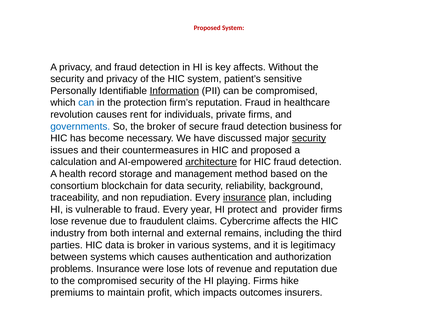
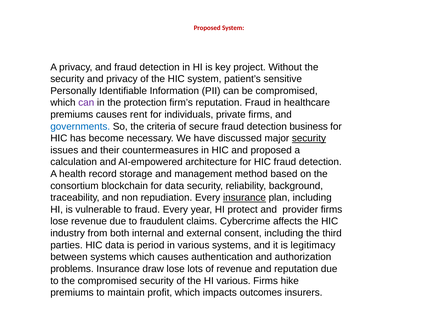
key affects: affects -> project (250, 67)
Information underline: present -> none (174, 91)
can colour: blue -> purple (86, 103)
revolution: revolution -> premiums (72, 115)
the broker: broker -> criteria (161, 127)
architecture underline: present -> none (211, 162)
remains: remains -> consent (243, 234)
is broker: broker -> period (151, 246)
were: were -> draw (153, 269)
HI playing: playing -> various (234, 281)
